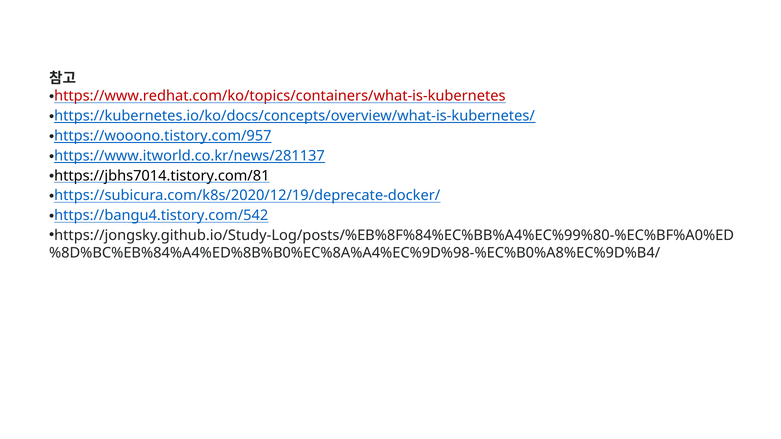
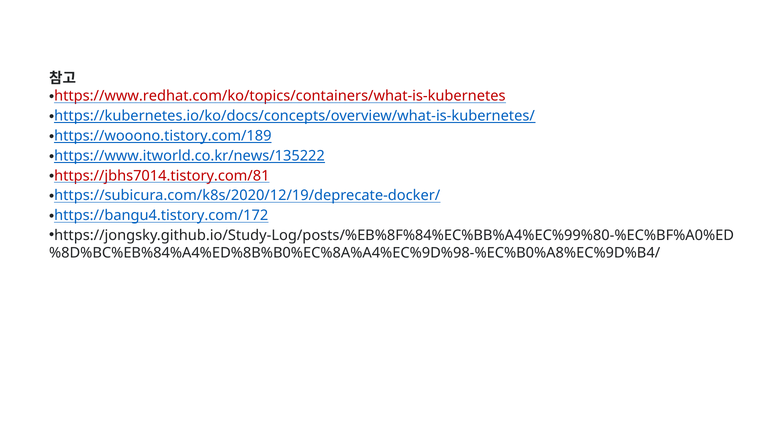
https://wooono.tistory.com/957: https://wooono.tistory.com/957 -> https://wooono.tistory.com/189 (163, 136)
https://www.itworld.co.kr/news/281137: https://www.itworld.co.kr/news/281137 -> https://www.itworld.co.kr/news/135222 (189, 156)
https://jbhs7014.tistory.com/81 colour: black -> red (162, 176)
https://bangu4.tistory.com/542: https://bangu4.tistory.com/542 -> https://bangu4.tistory.com/172 (161, 216)
